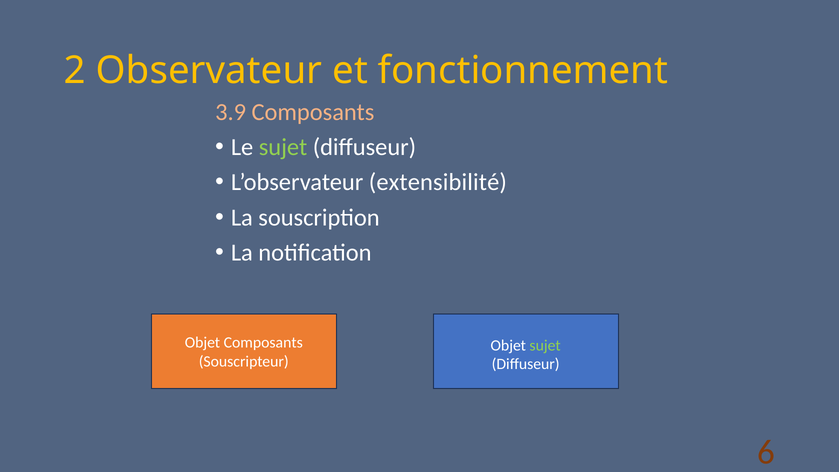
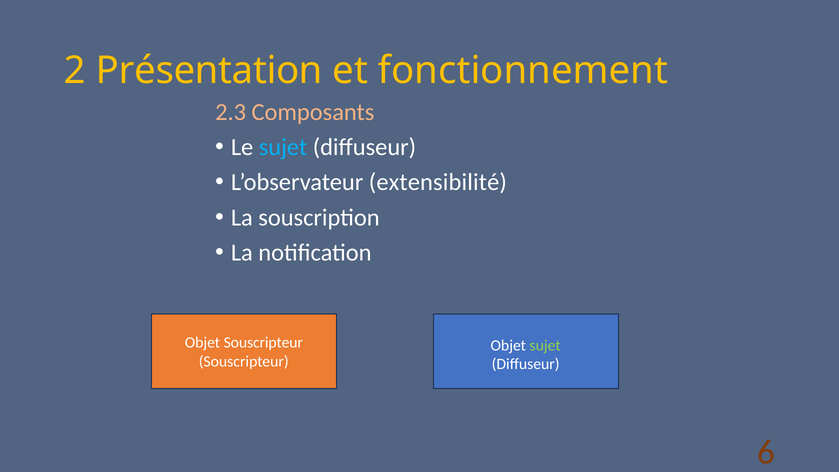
Observateur: Observateur -> Présentation (209, 70)
3.9: 3.9 -> 2.3 (231, 112)
sujet colour: light green -> light blue (283, 147)
Objet Composants: Composants -> Souscripteur (263, 343)
